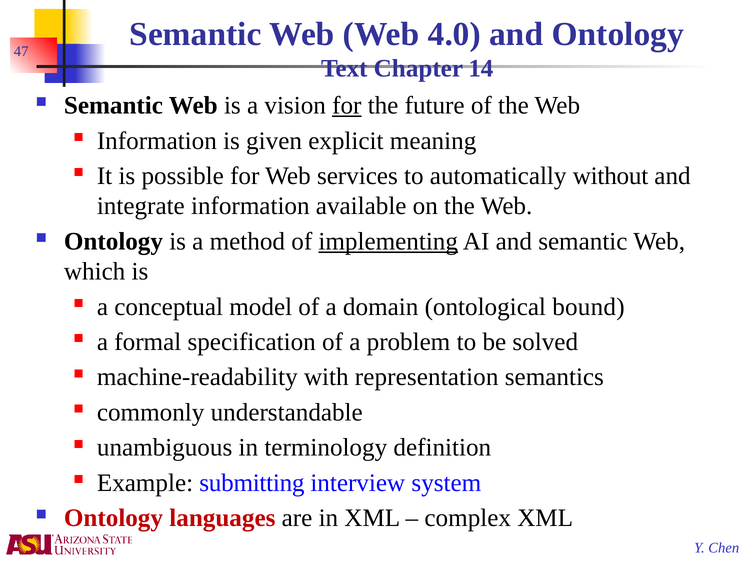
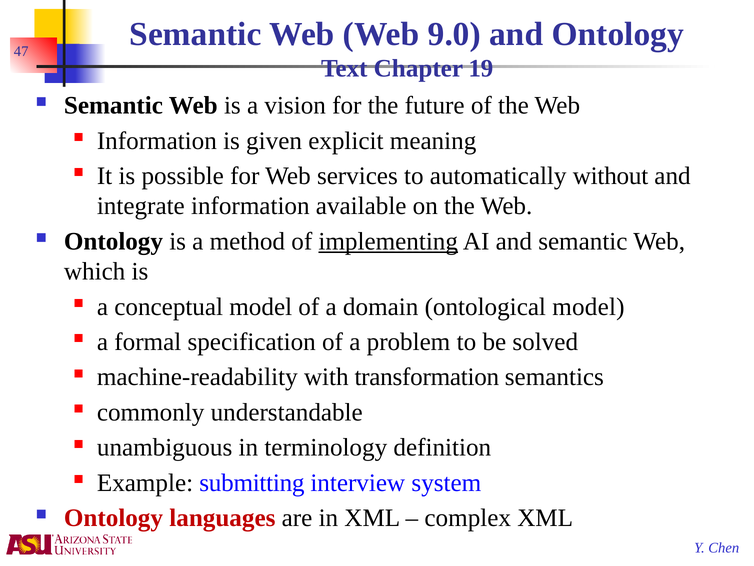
4.0: 4.0 -> 9.0 (454, 34)
14: 14 -> 19 (481, 69)
for underline: present -> none (347, 105)
ontological bound: bound -> model (588, 306)
representation: representation -> transformation (427, 377)
